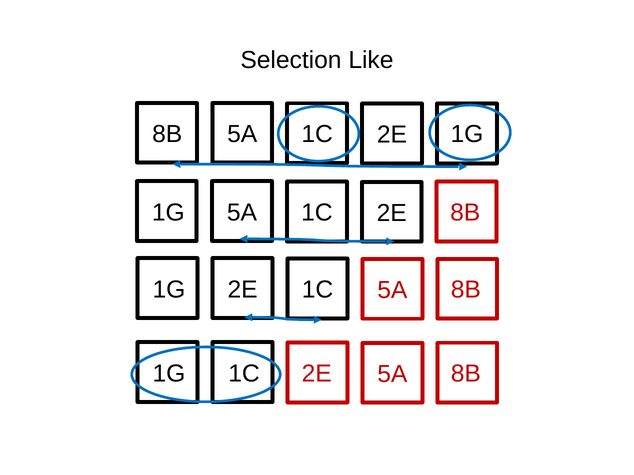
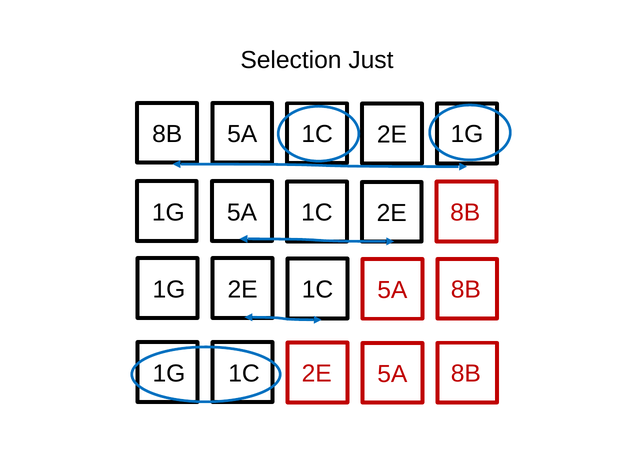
Like: Like -> Just (371, 60)
